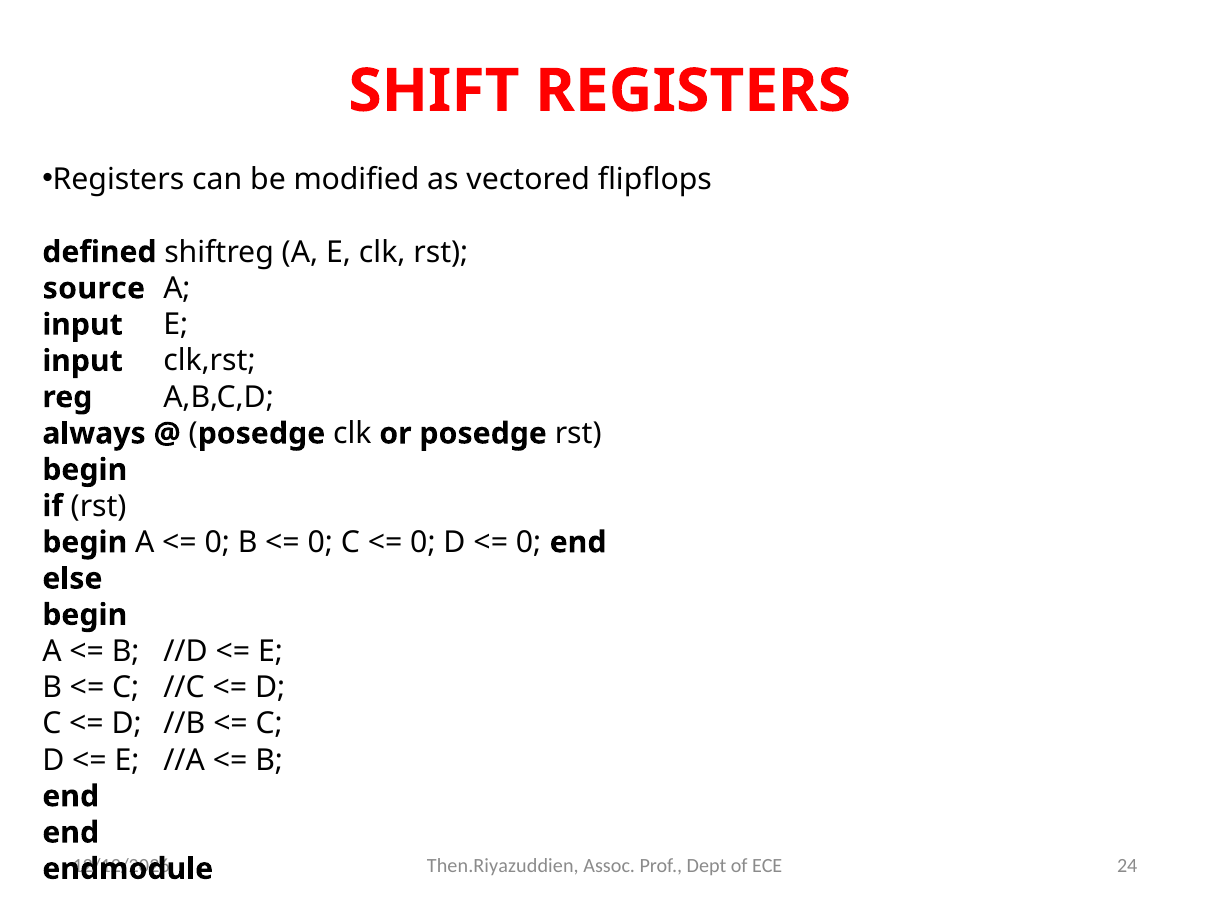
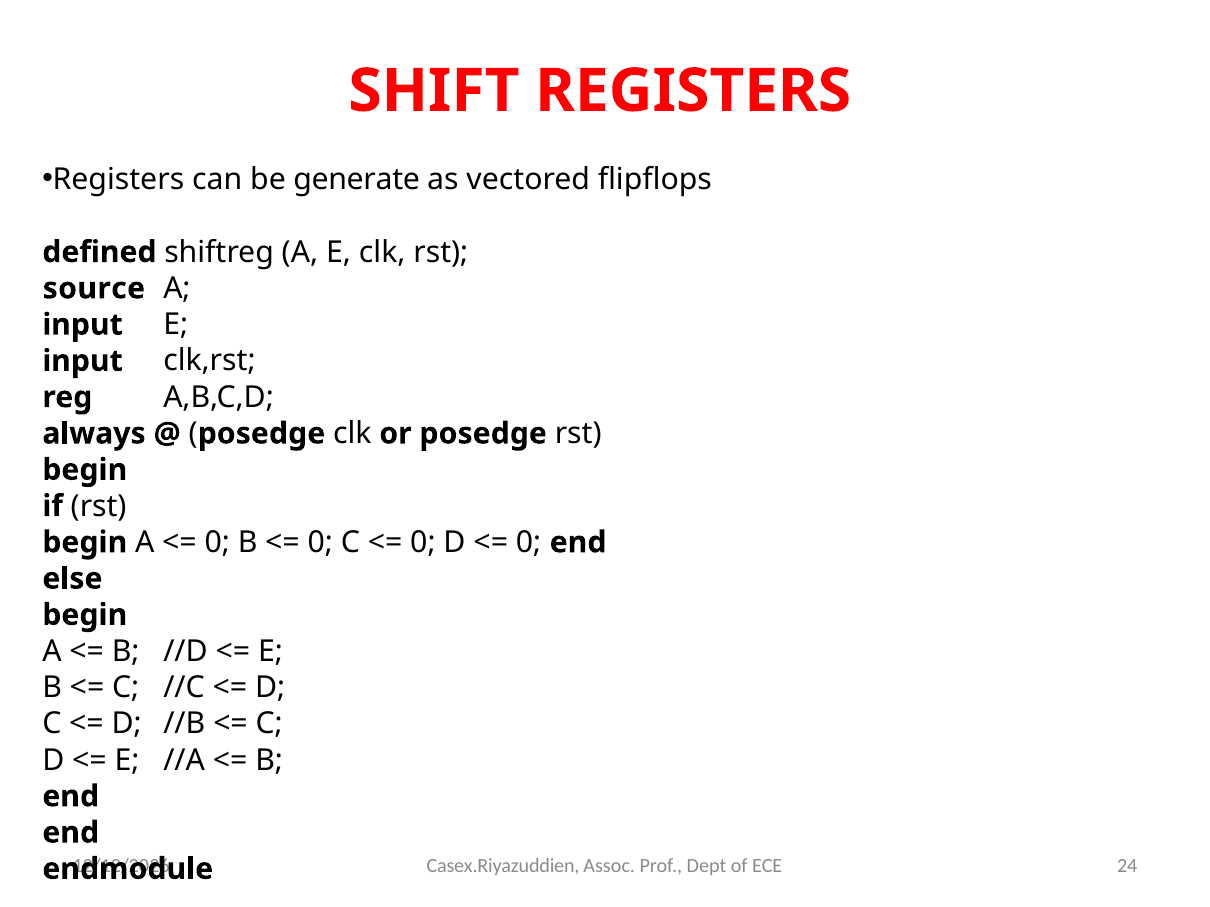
modified: modified -> generate (357, 180)
Then.Riyazuddien: Then.Riyazuddien -> Casex.Riyazuddien (503, 866)
